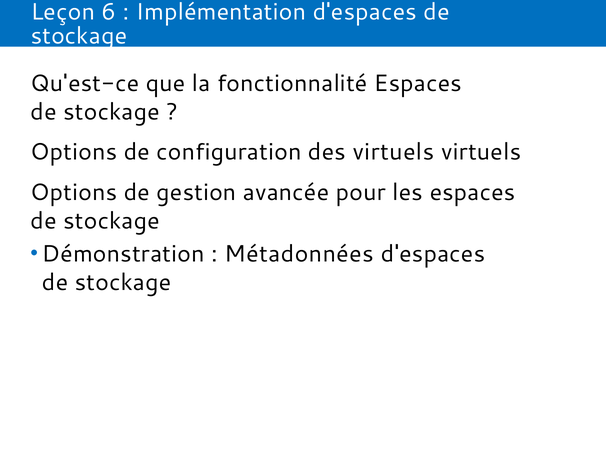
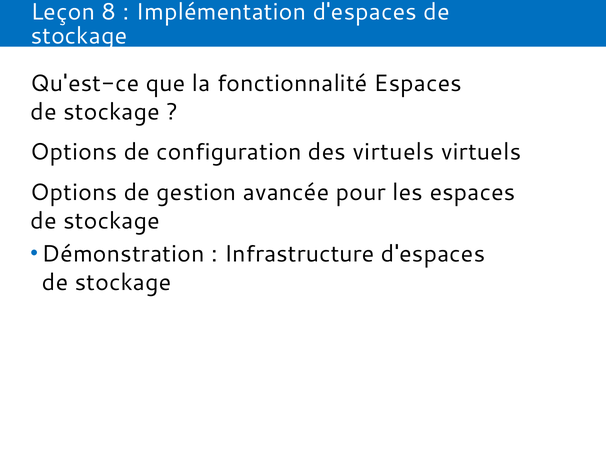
6: 6 -> 8 (109, 12)
Métadonnées: Métadonnées -> Infrastructure (299, 254)
